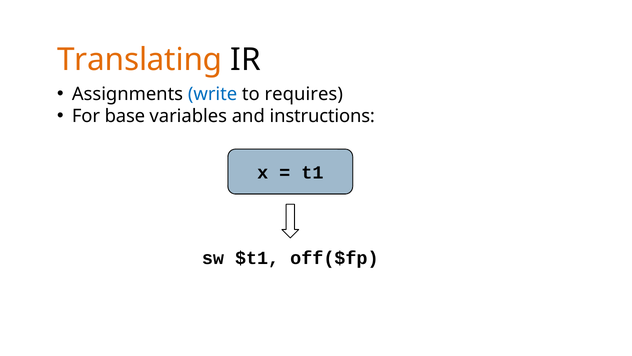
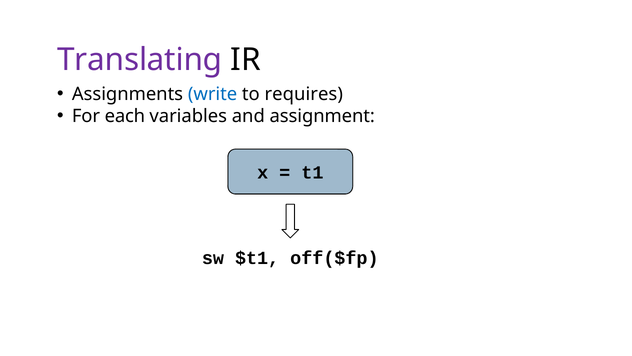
Translating colour: orange -> purple (140, 60)
base: base -> each (125, 116)
instructions: instructions -> assignment (322, 116)
